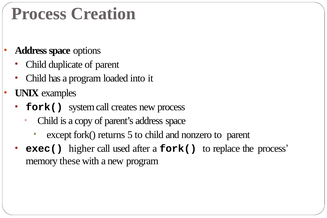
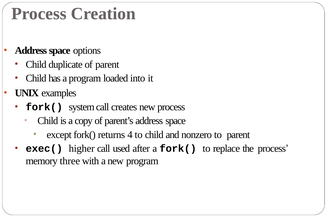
5: 5 -> 4 (130, 135)
these: these -> three (70, 161)
